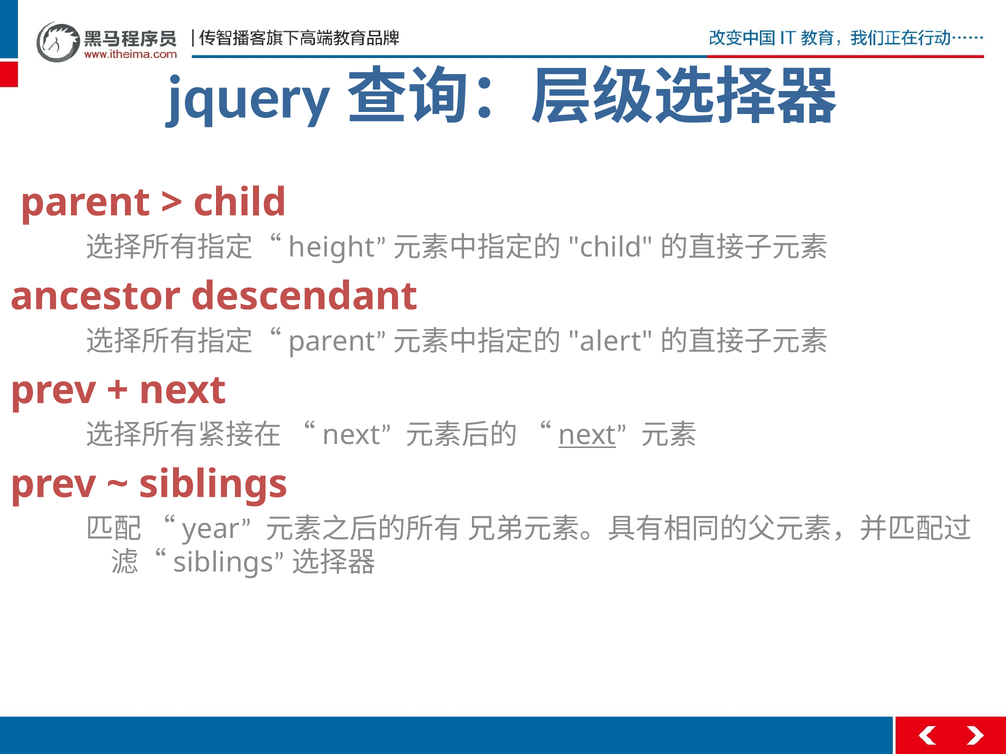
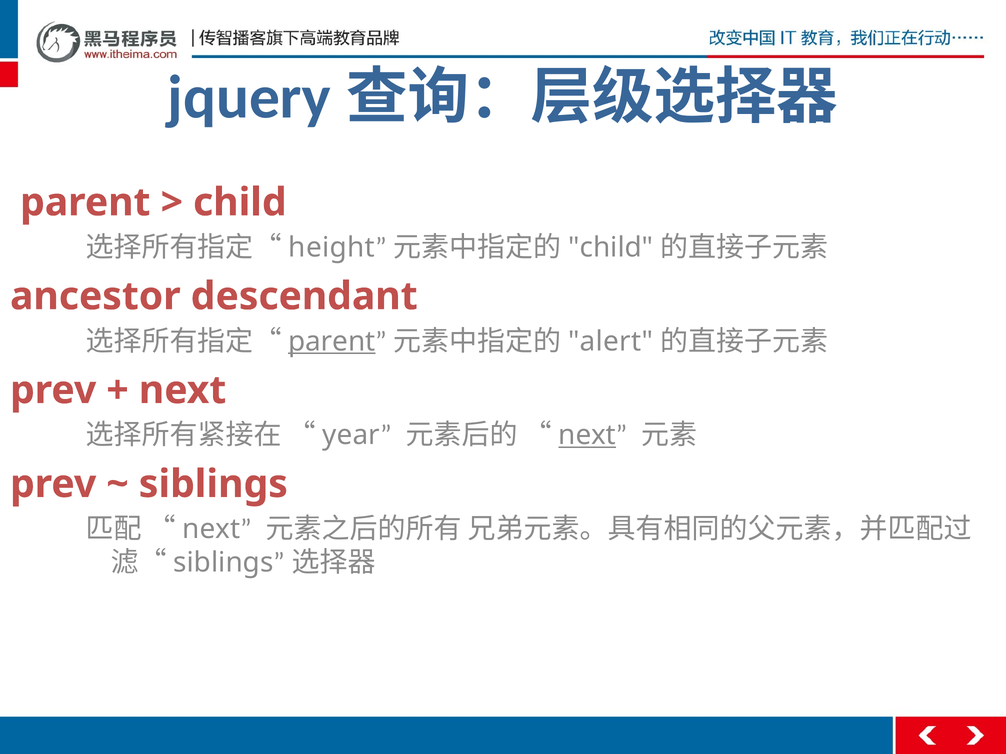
parent underline: none -> present (332, 342)
next: next -> year (351, 436)
year: year -> next (211, 529)
